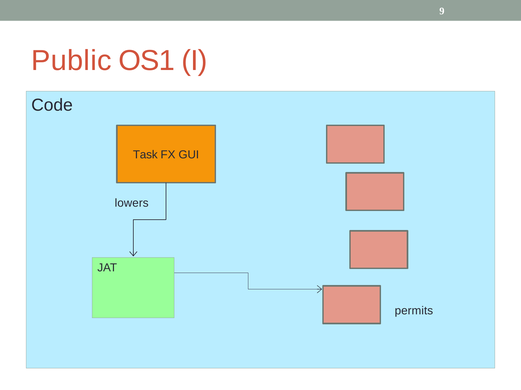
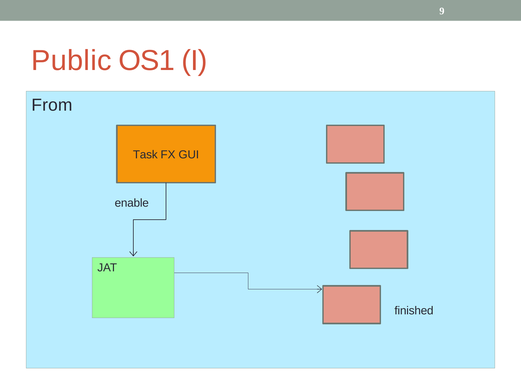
Code: Code -> From (52, 105)
lowers: lowers -> enable (132, 203)
permits: permits -> finished (414, 311)
